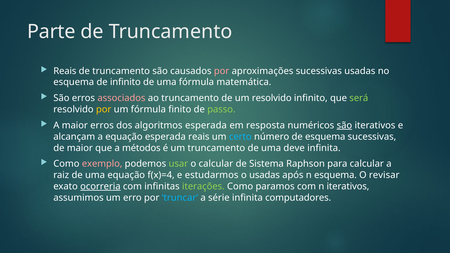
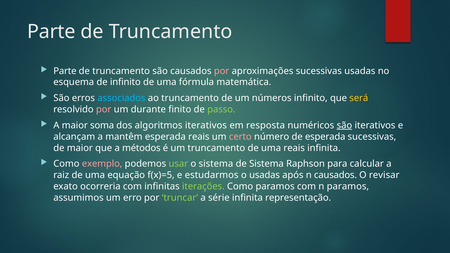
Reais: Reais -> Parte (65, 71)
associados colour: pink -> light blue (121, 98)
um resolvido: resolvido -> números (272, 98)
será colour: light green -> yellow (359, 98)
por colour: yellow -> pink (104, 110)
um fórmula: fórmula -> durante (148, 110)
maior erros: erros -> soma (102, 125)
algoritmos esperada: esperada -> iterativos (206, 125)
a equação: equação -> mantêm (124, 137)
certo colour: light blue -> pink (240, 137)
de esquema: esquema -> esperada (325, 137)
uma deve: deve -> reais (294, 148)
o calcular: calcular -> sistema (216, 164)
f(x)=4: f(x)=4 -> f(x)=5 (161, 175)
n esquema: esquema -> causados (335, 175)
ocorreria underline: present -> none (100, 186)
n iterativos: iterativos -> paramos (348, 186)
truncar colour: light blue -> light green (180, 198)
computadores: computadores -> representação (298, 198)
